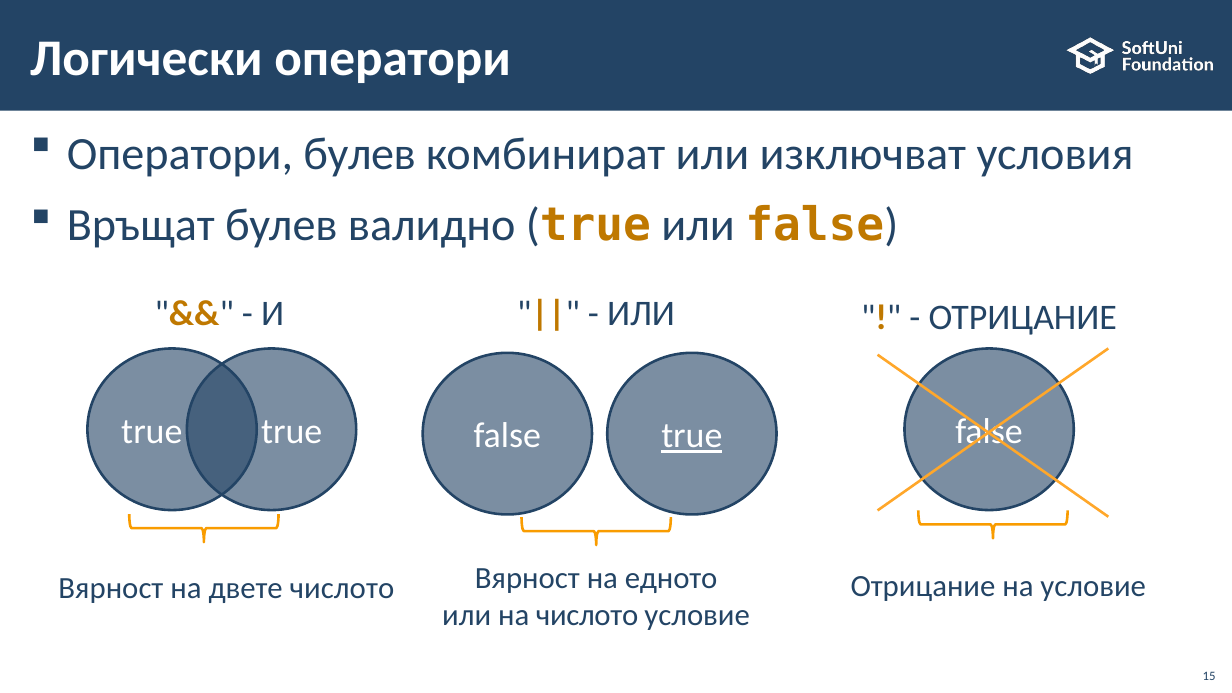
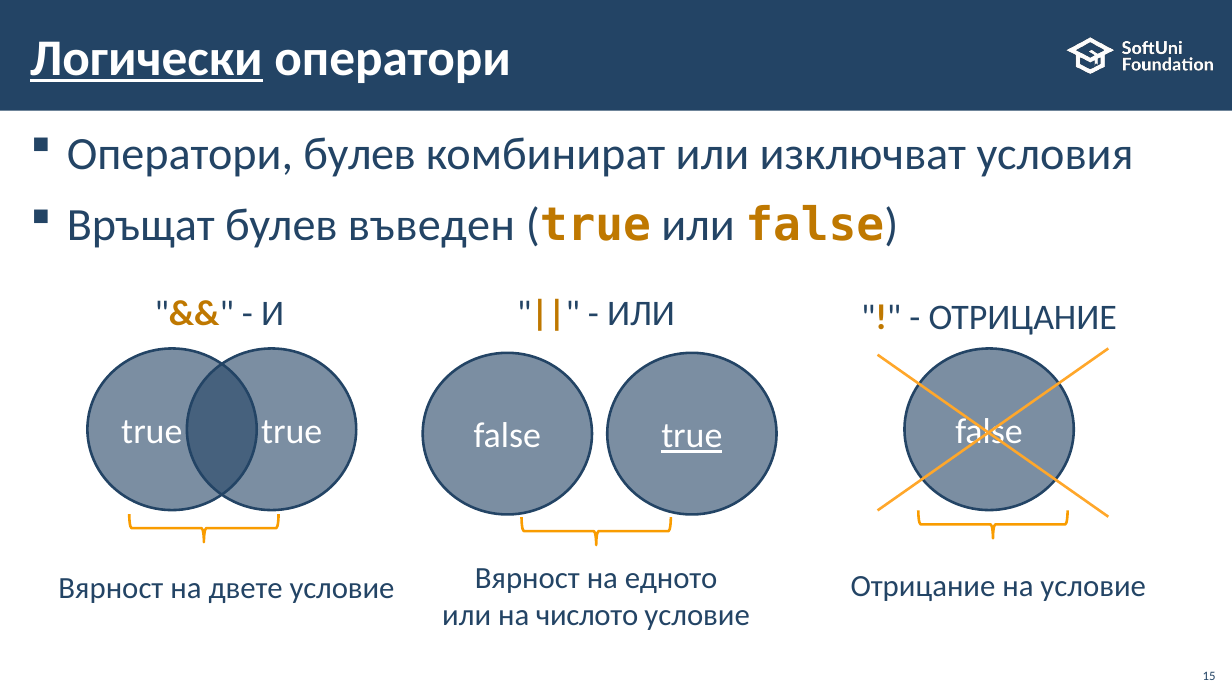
Логически underline: none -> present (146, 58)
валидно: валидно -> въведен (432, 225)
двете числото: числото -> условиe (342, 588)
